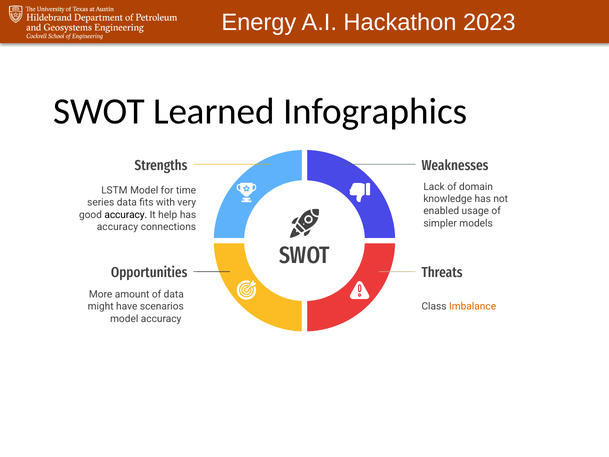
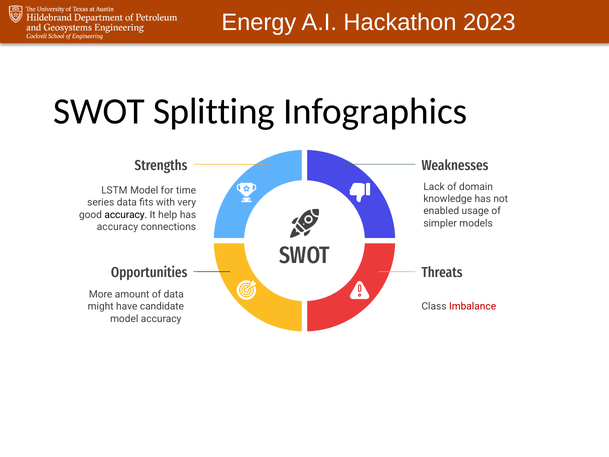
Learned: Learned -> Splitting (214, 111)
scenarios: scenarios -> candidate (162, 306)
Imbalance colour: orange -> red (473, 306)
